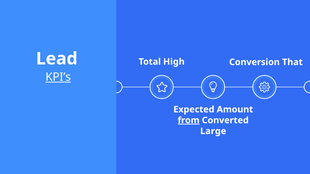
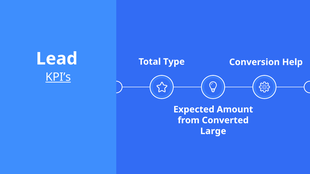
High: High -> Type (174, 62)
That: That -> Help (292, 62)
from underline: present -> none (189, 121)
